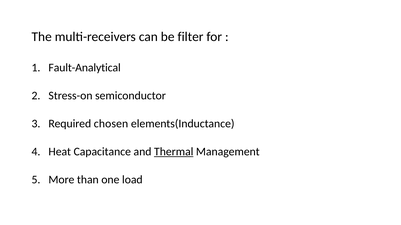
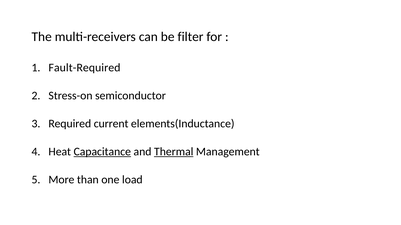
Fault-Analytical: Fault-Analytical -> Fault-Required (84, 68)
chosen: chosen -> current (111, 124)
Capacitance underline: none -> present (102, 152)
